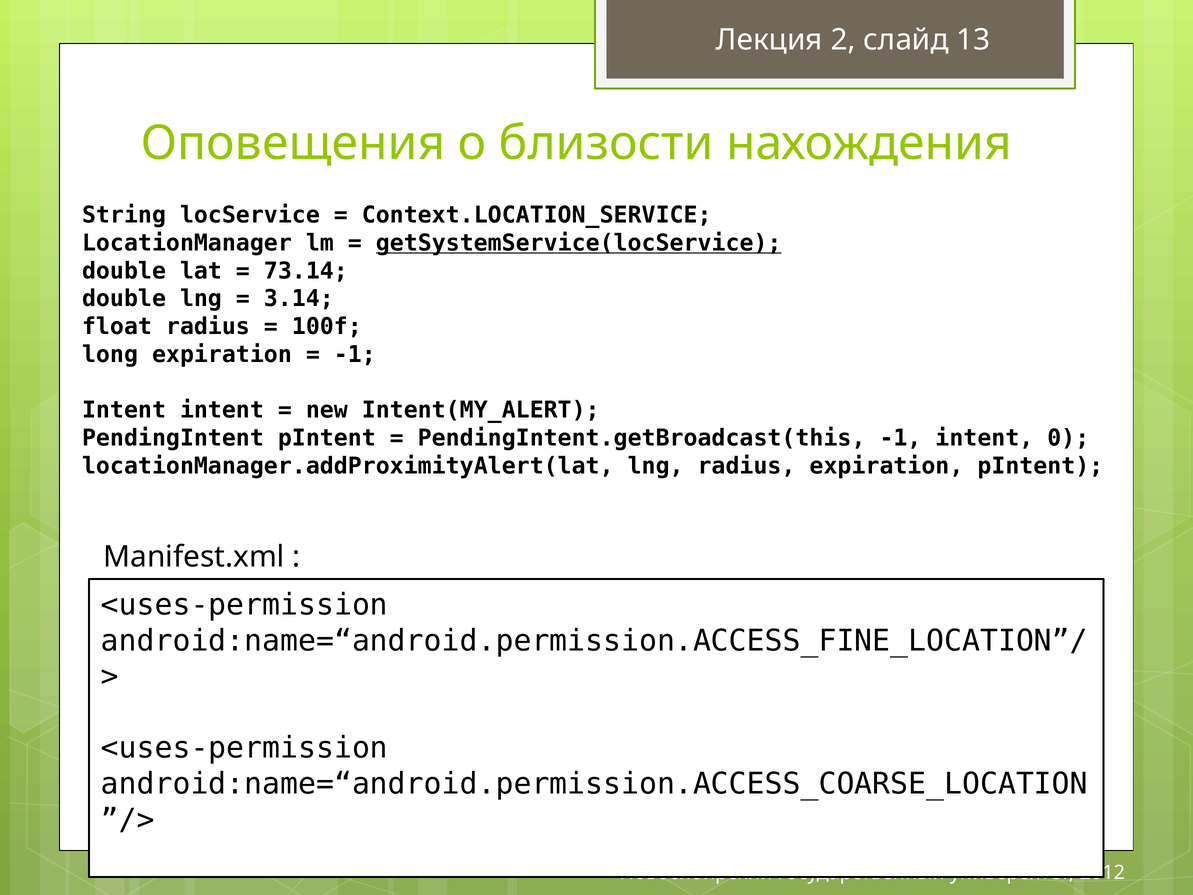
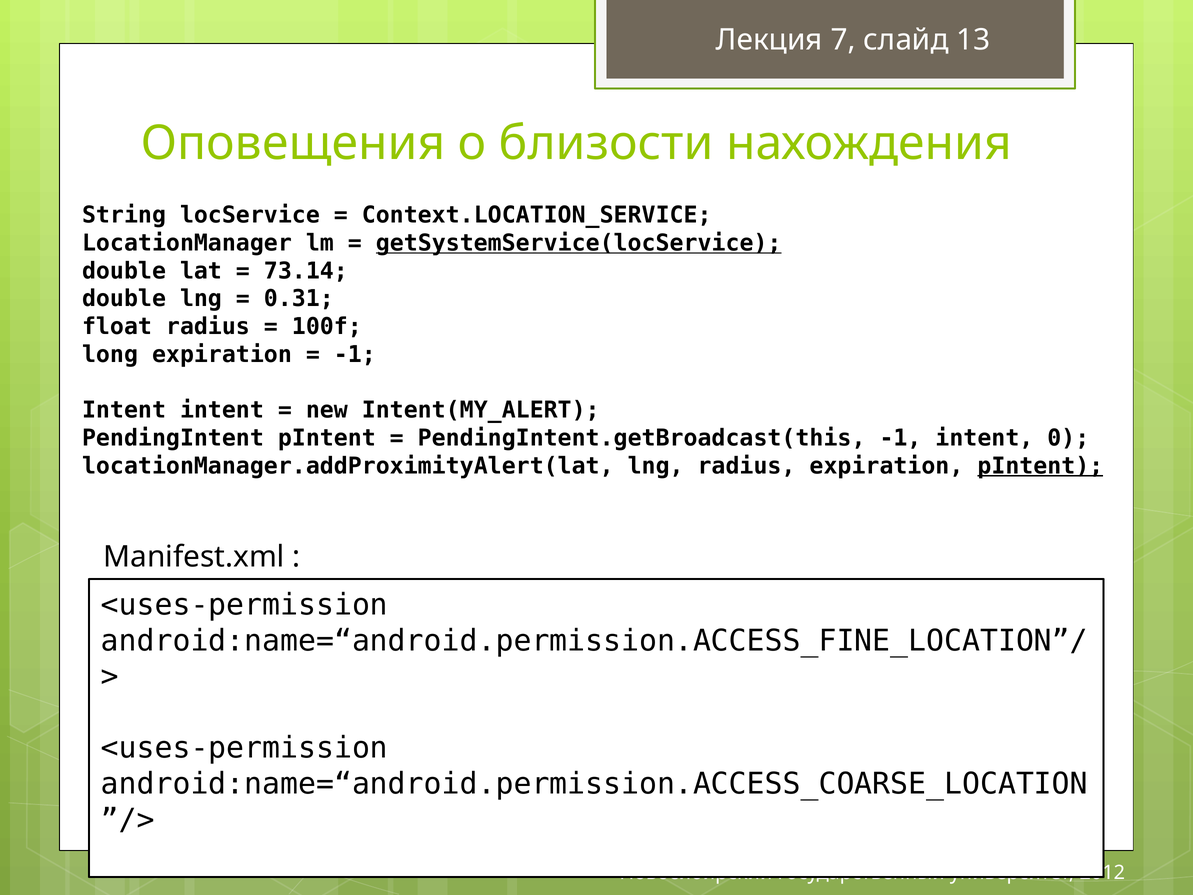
2: 2 -> 7 (843, 40)
3.14: 3.14 -> 0.31 (299, 299)
pIntent underline: none -> present (1040, 466)
